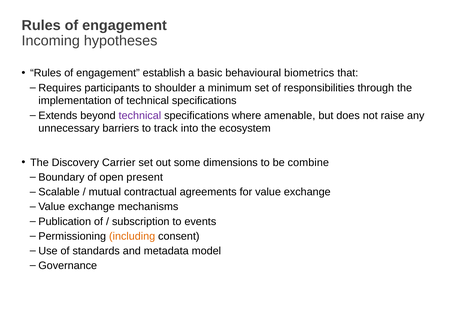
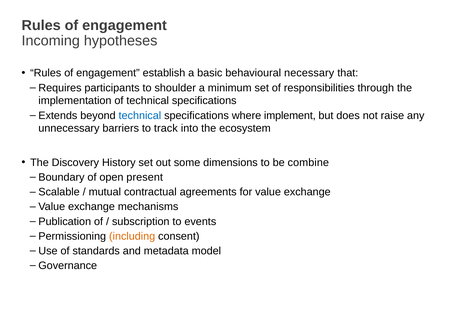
biometrics: biometrics -> necessary (309, 73)
technical colour: purple -> blue (140, 116)
amenable: amenable -> implement (290, 116)
Carrier: Carrier -> History (119, 163)
